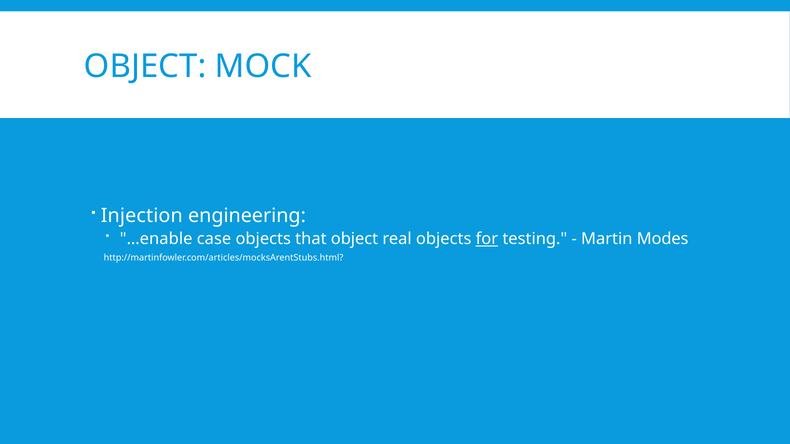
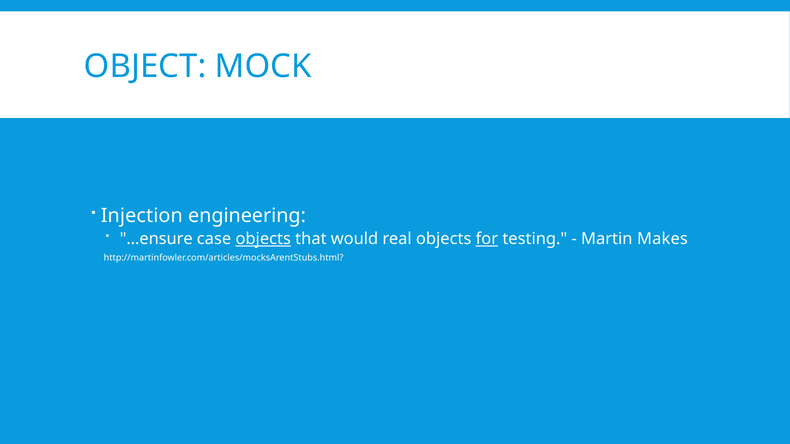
…enable: …enable -> …ensure (156, 239)
objects underline: none -> present (263, 239)
that object: object -> would (355, 239)
Modes: Modes -> Makes (662, 239)
